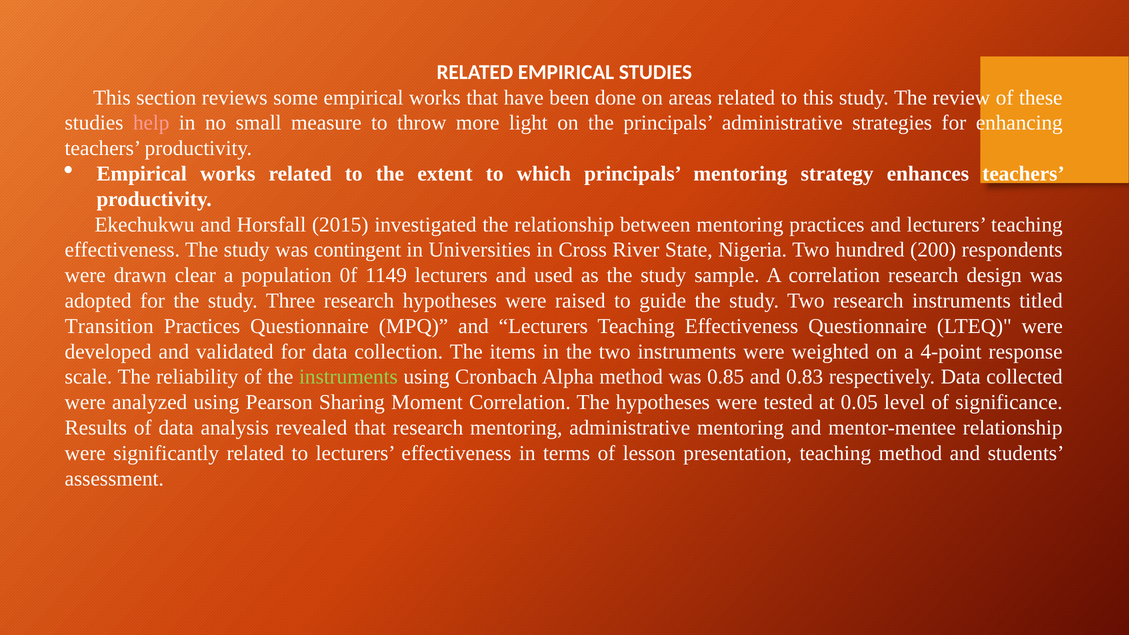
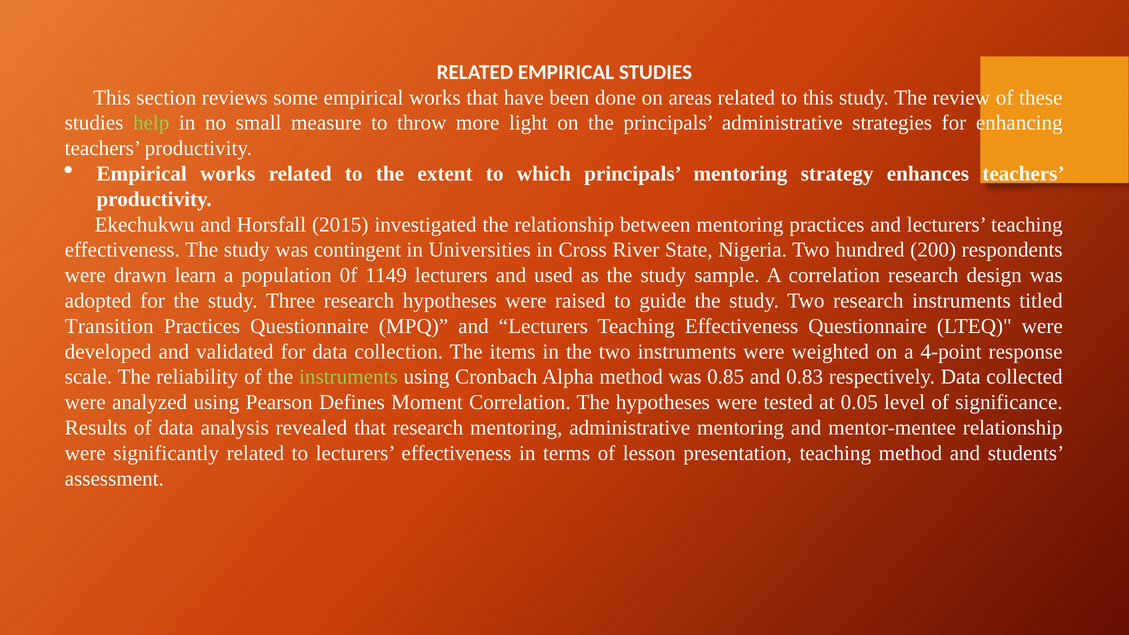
help colour: pink -> light green (151, 123)
clear: clear -> learn (195, 275)
Sharing: Sharing -> Defines (352, 402)
